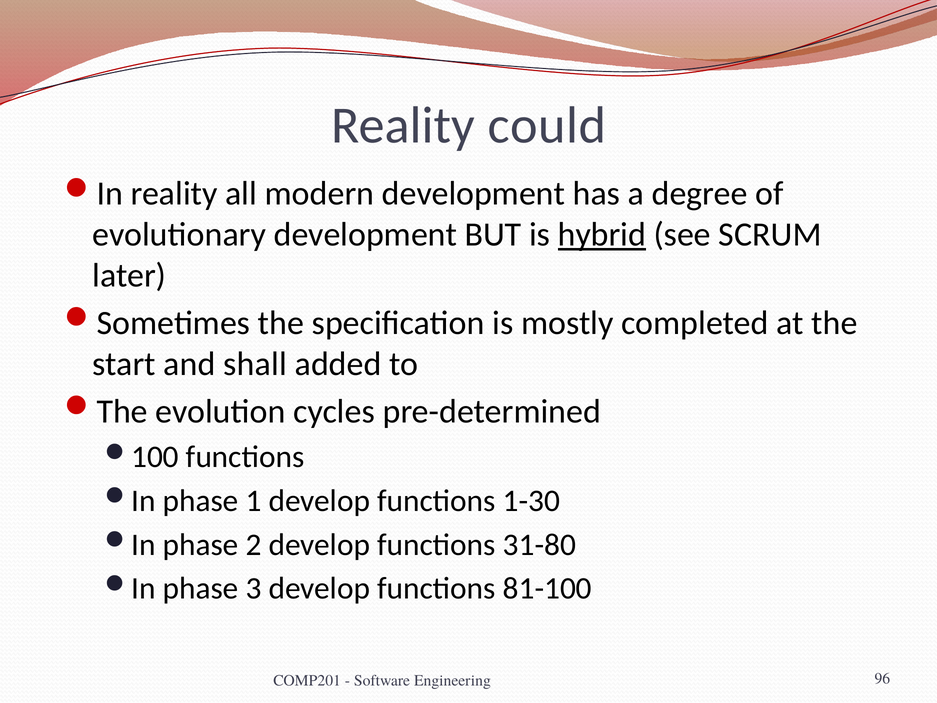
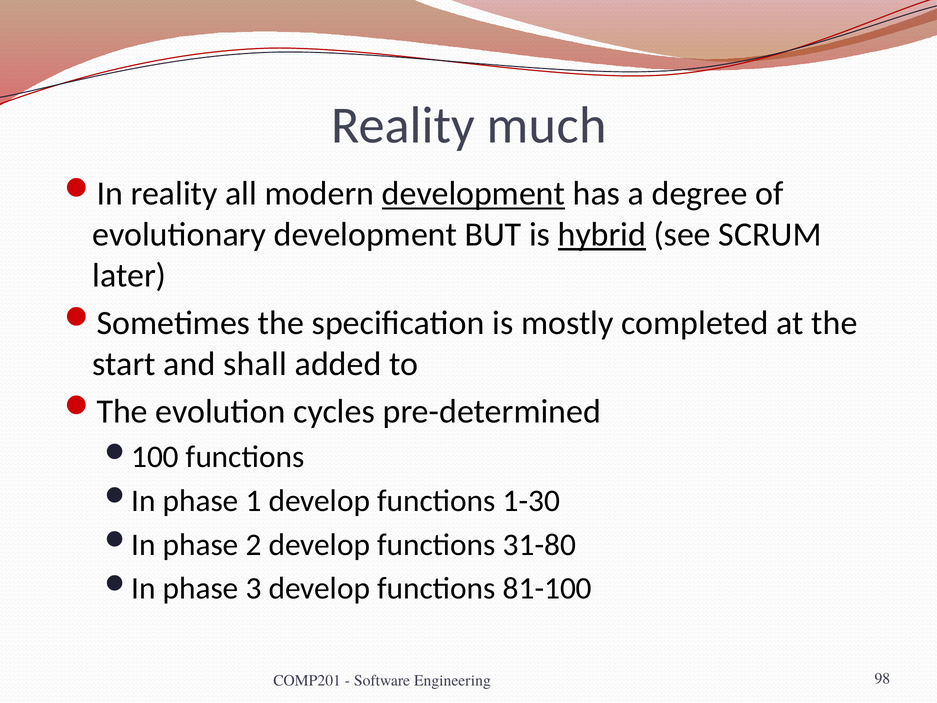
could: could -> much (547, 125)
development underline: none -> present (473, 194)
96: 96 -> 98 (882, 679)
